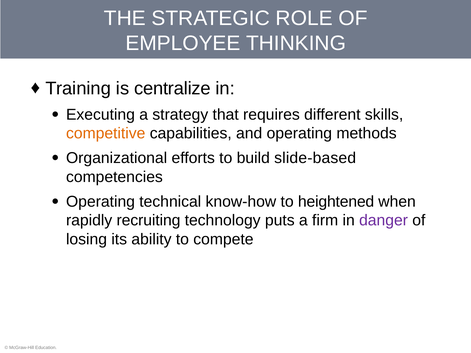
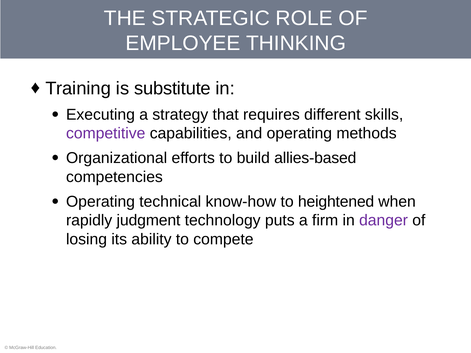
centralize: centralize -> substitute (172, 88)
competitive colour: orange -> purple (106, 133)
slide-based: slide-based -> allies-based (315, 158)
recruiting: recruiting -> judgment (149, 221)
